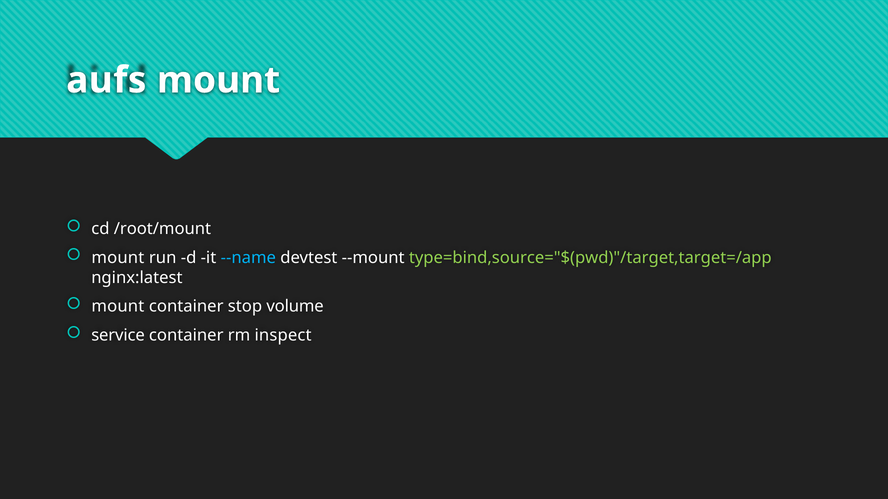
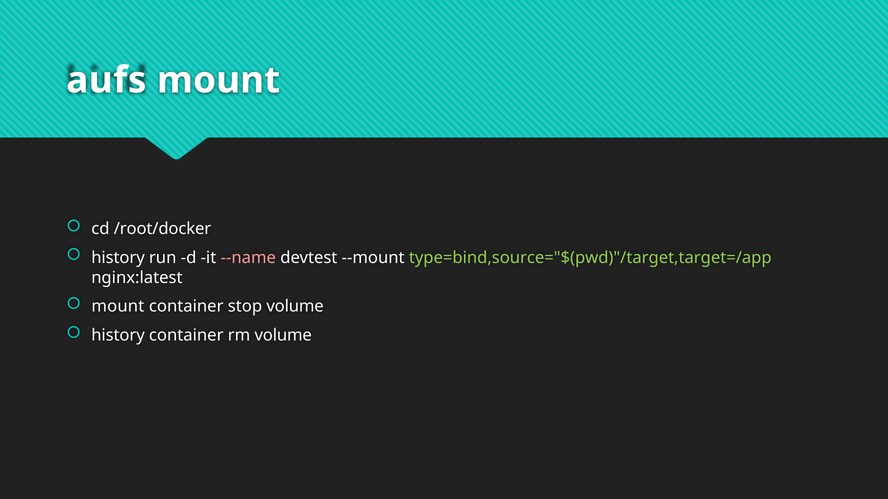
/root/mount: /root/mount -> /root/docker (162, 229)
mount: mount -> history (118, 258)
--name colour: light blue -> pink (248, 258)
service: service -> history (118, 336)
rm inspect: inspect -> volume (283, 336)
